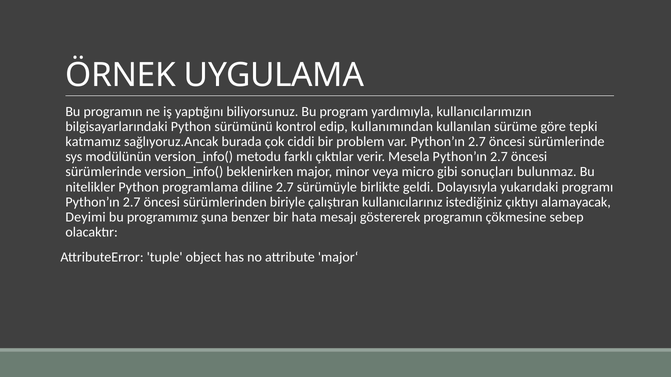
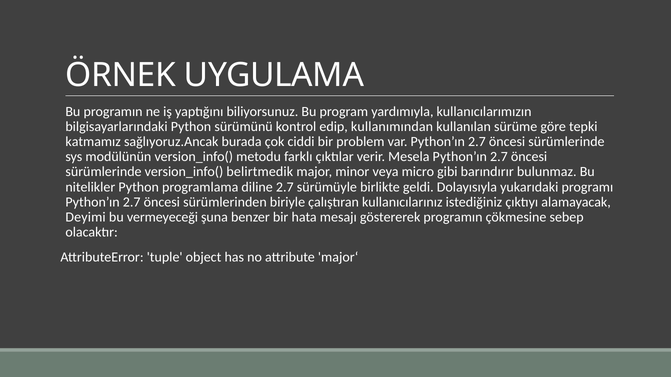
beklenirken: beklenirken -> belirtmedik (260, 172)
sonuçları: sonuçları -> barındırır (487, 172)
programımız: programımız -> vermeyeceği (162, 217)
